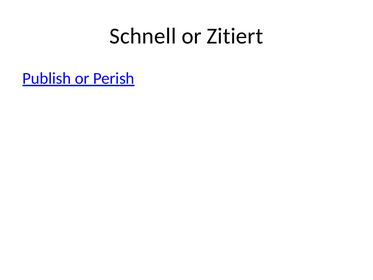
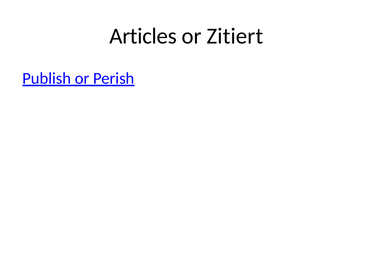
Schnell: Schnell -> Articles (143, 36)
